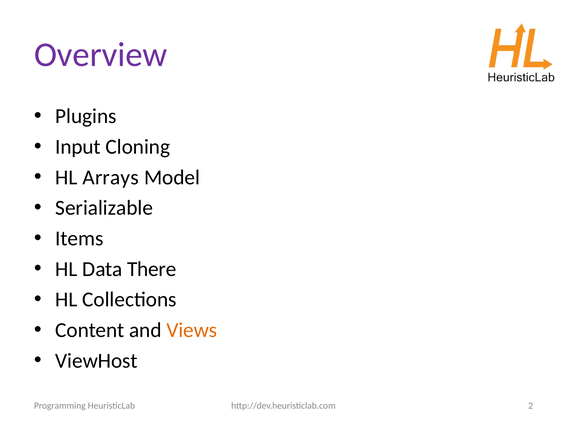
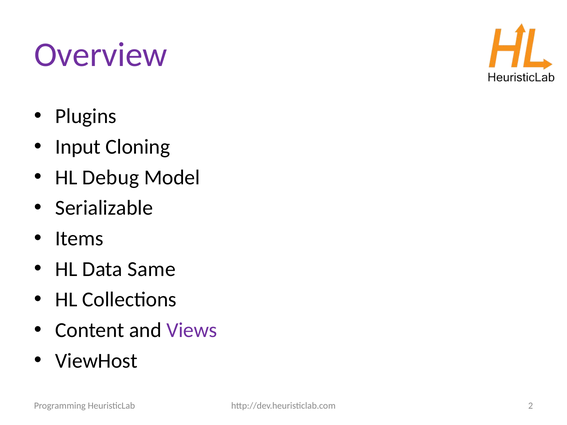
Arrays: Arrays -> Debug (111, 177)
There: There -> Same (152, 269)
Views colour: orange -> purple (192, 330)
